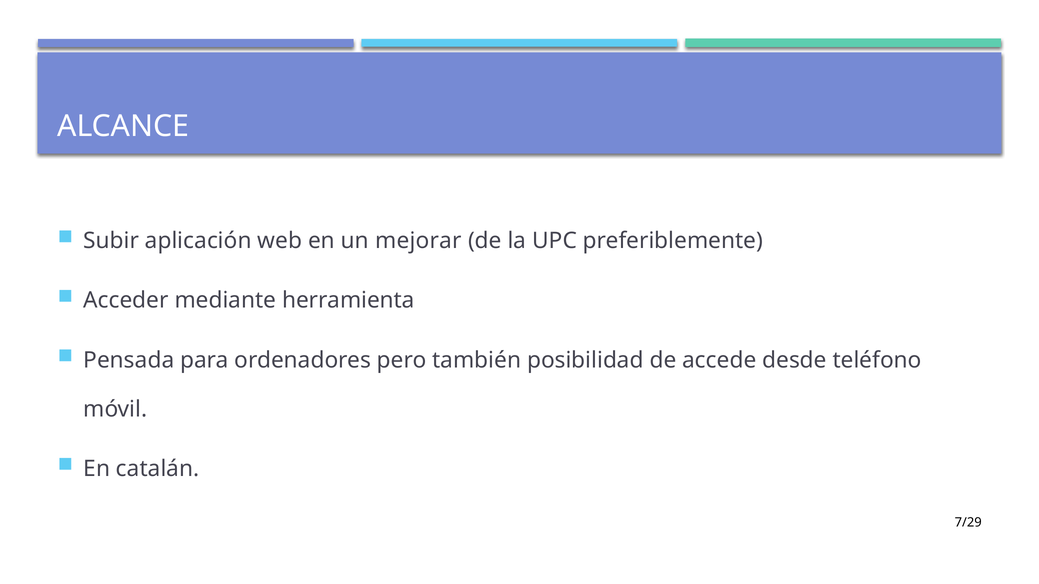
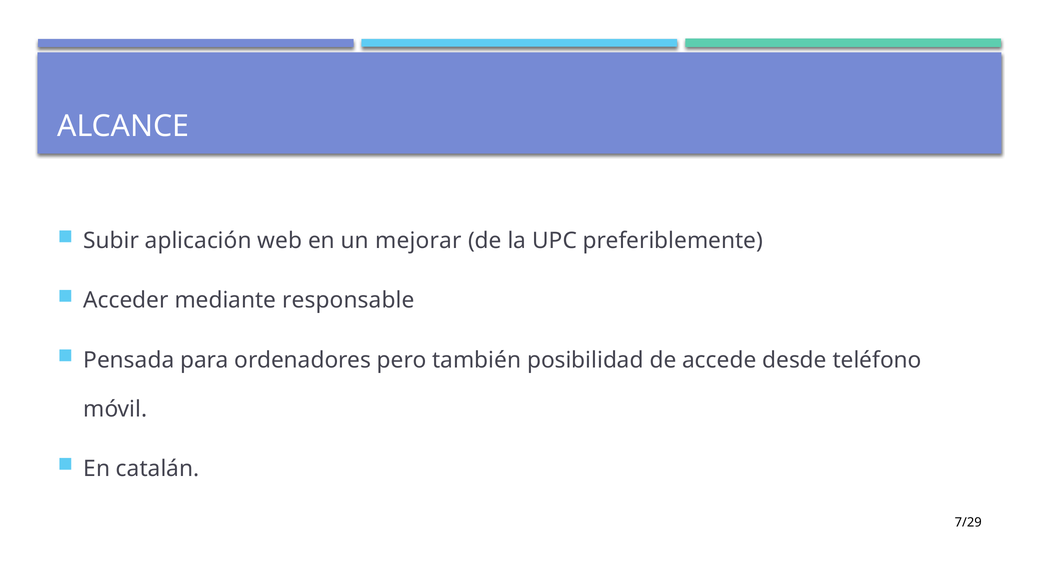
herramienta: herramienta -> responsable (348, 301)
